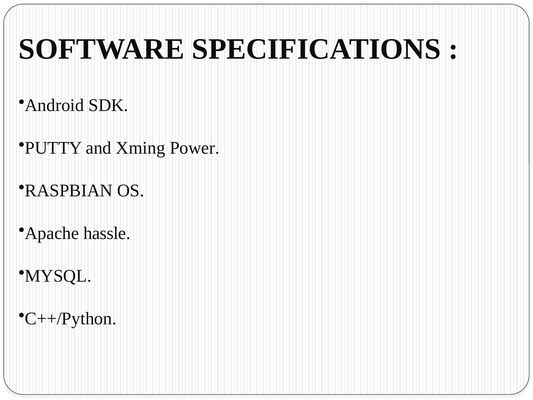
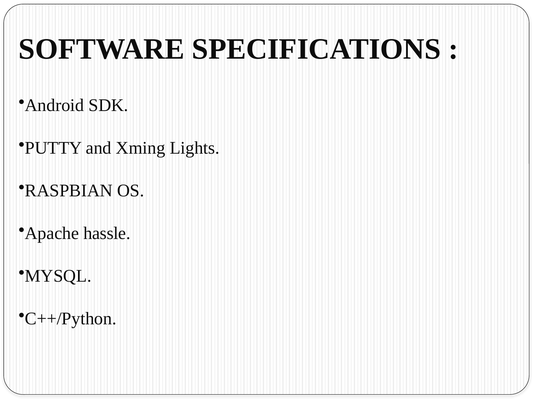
Power: Power -> Lights (195, 148)
